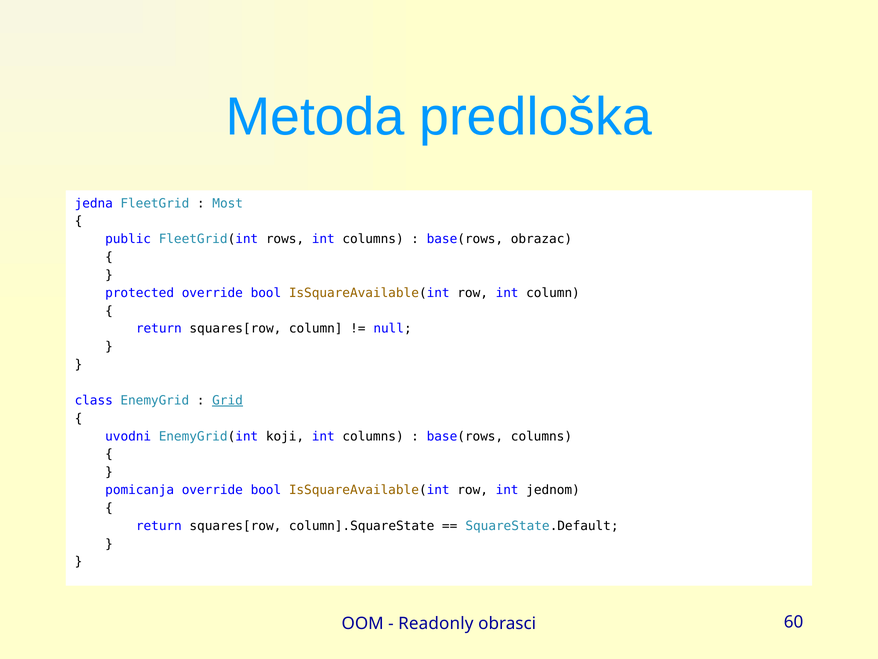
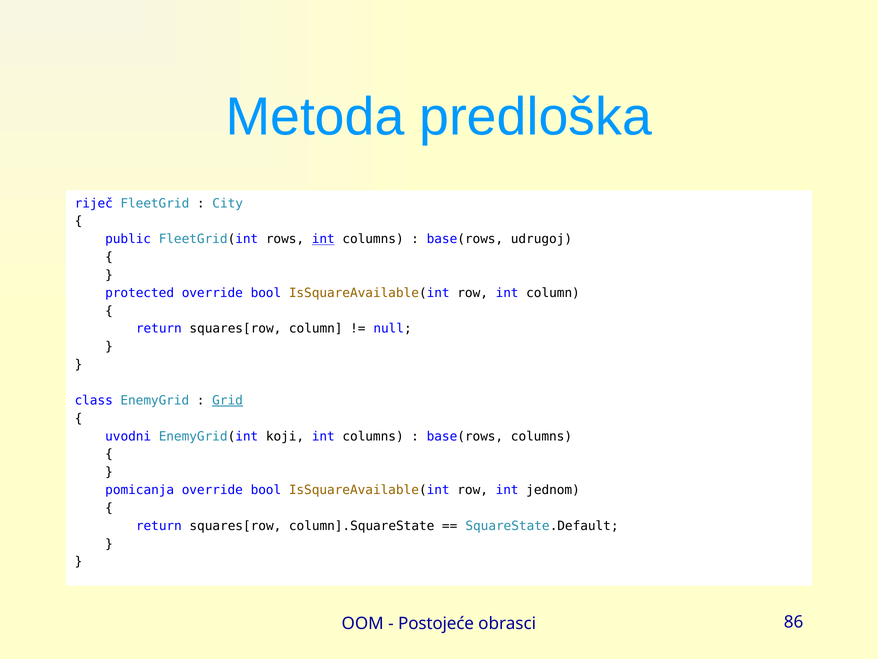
jedna: jedna -> riječ (94, 203)
Most: Most -> City (228, 203)
int underline: none -> present (323, 239)
obrazac: obrazac -> udrugoj (541, 239)
Readonly: Readonly -> Postojeće (436, 623)
60: 60 -> 86 (794, 622)
